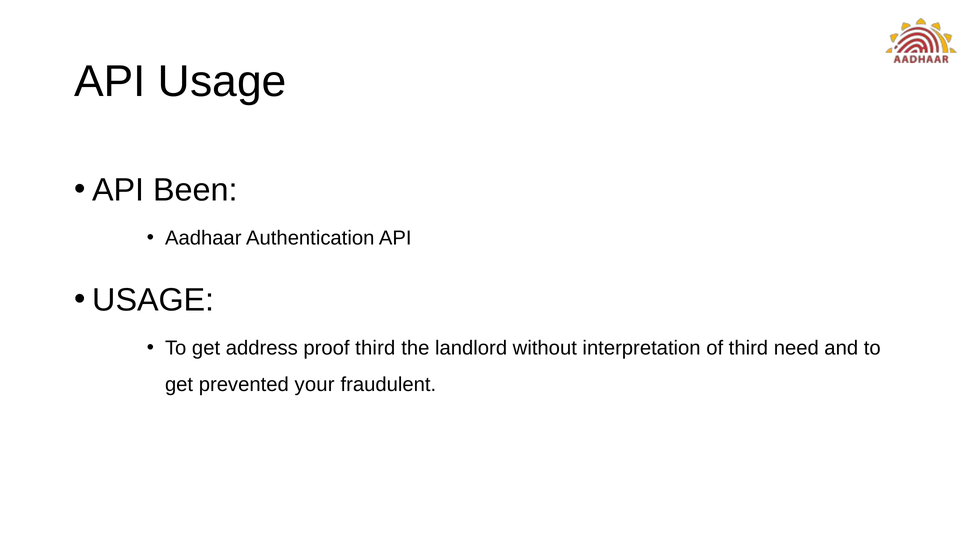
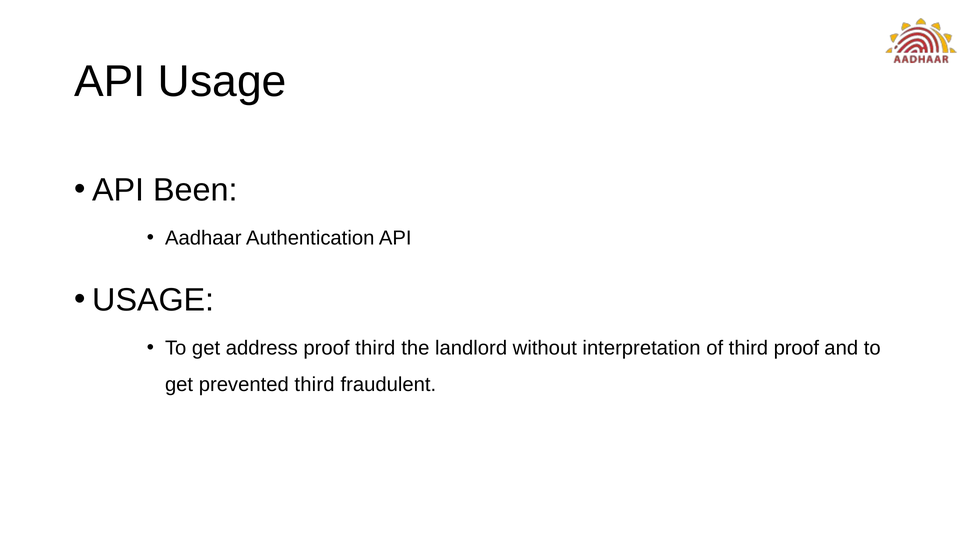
third need: need -> proof (796, 348)
prevented your: your -> third (315, 385)
